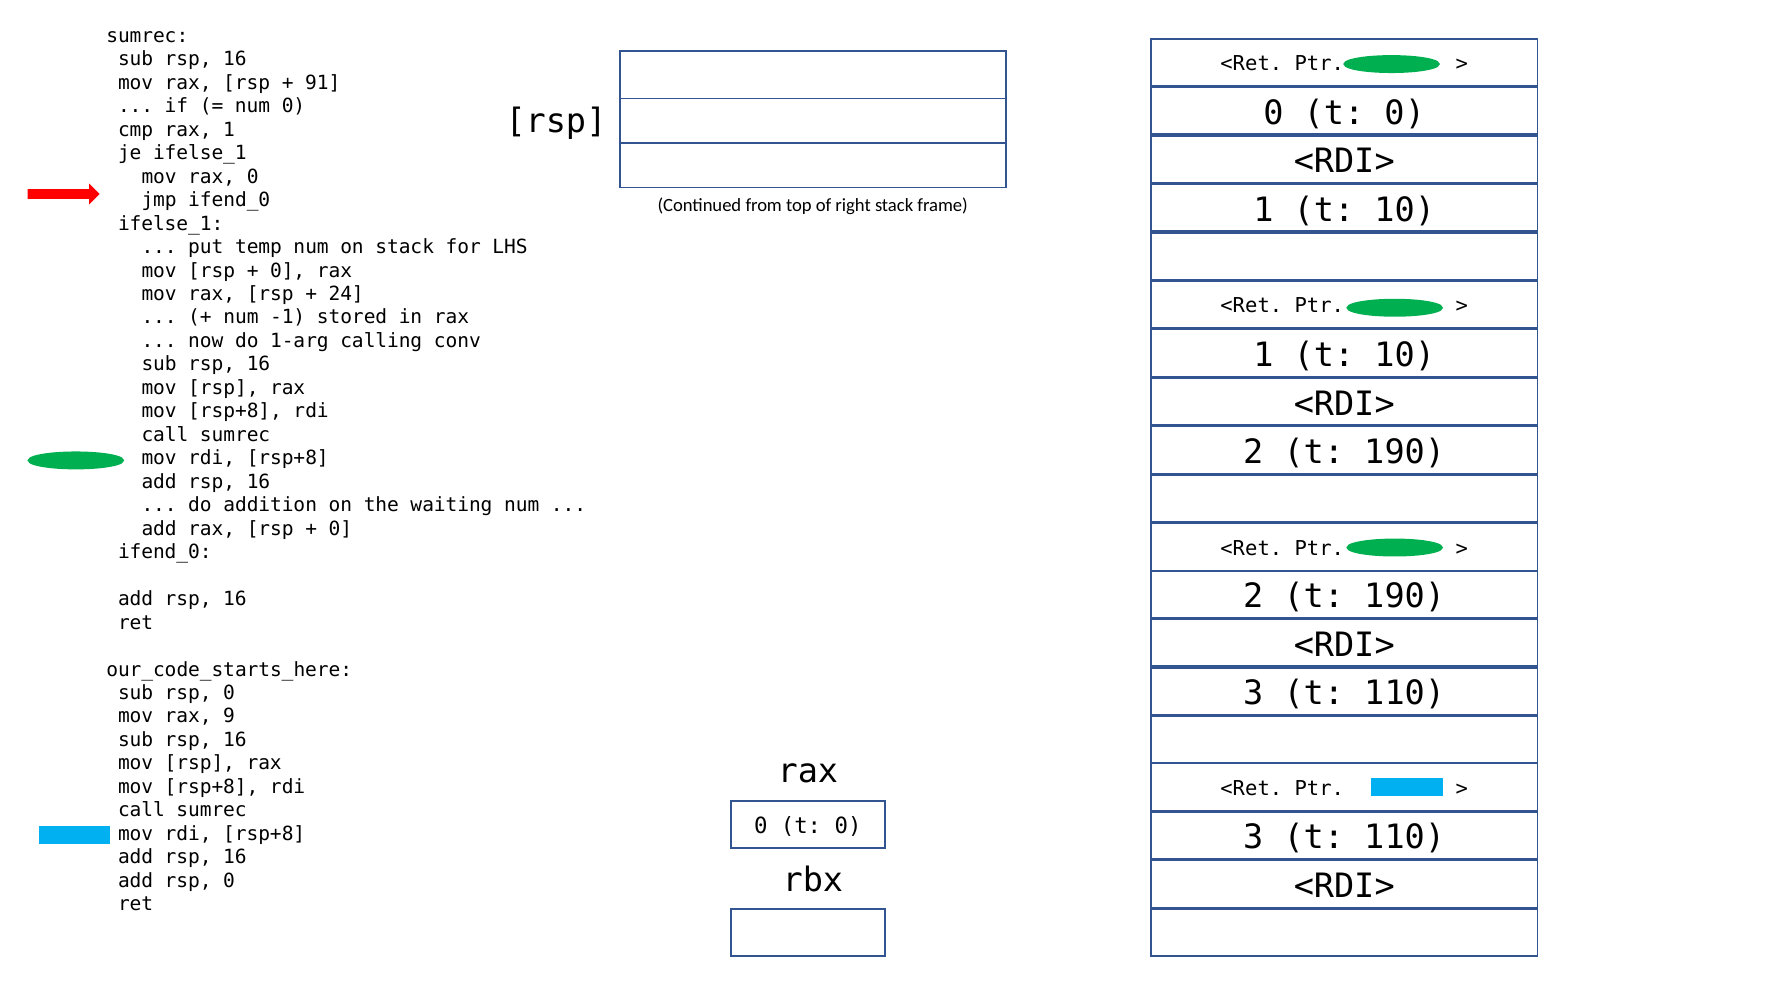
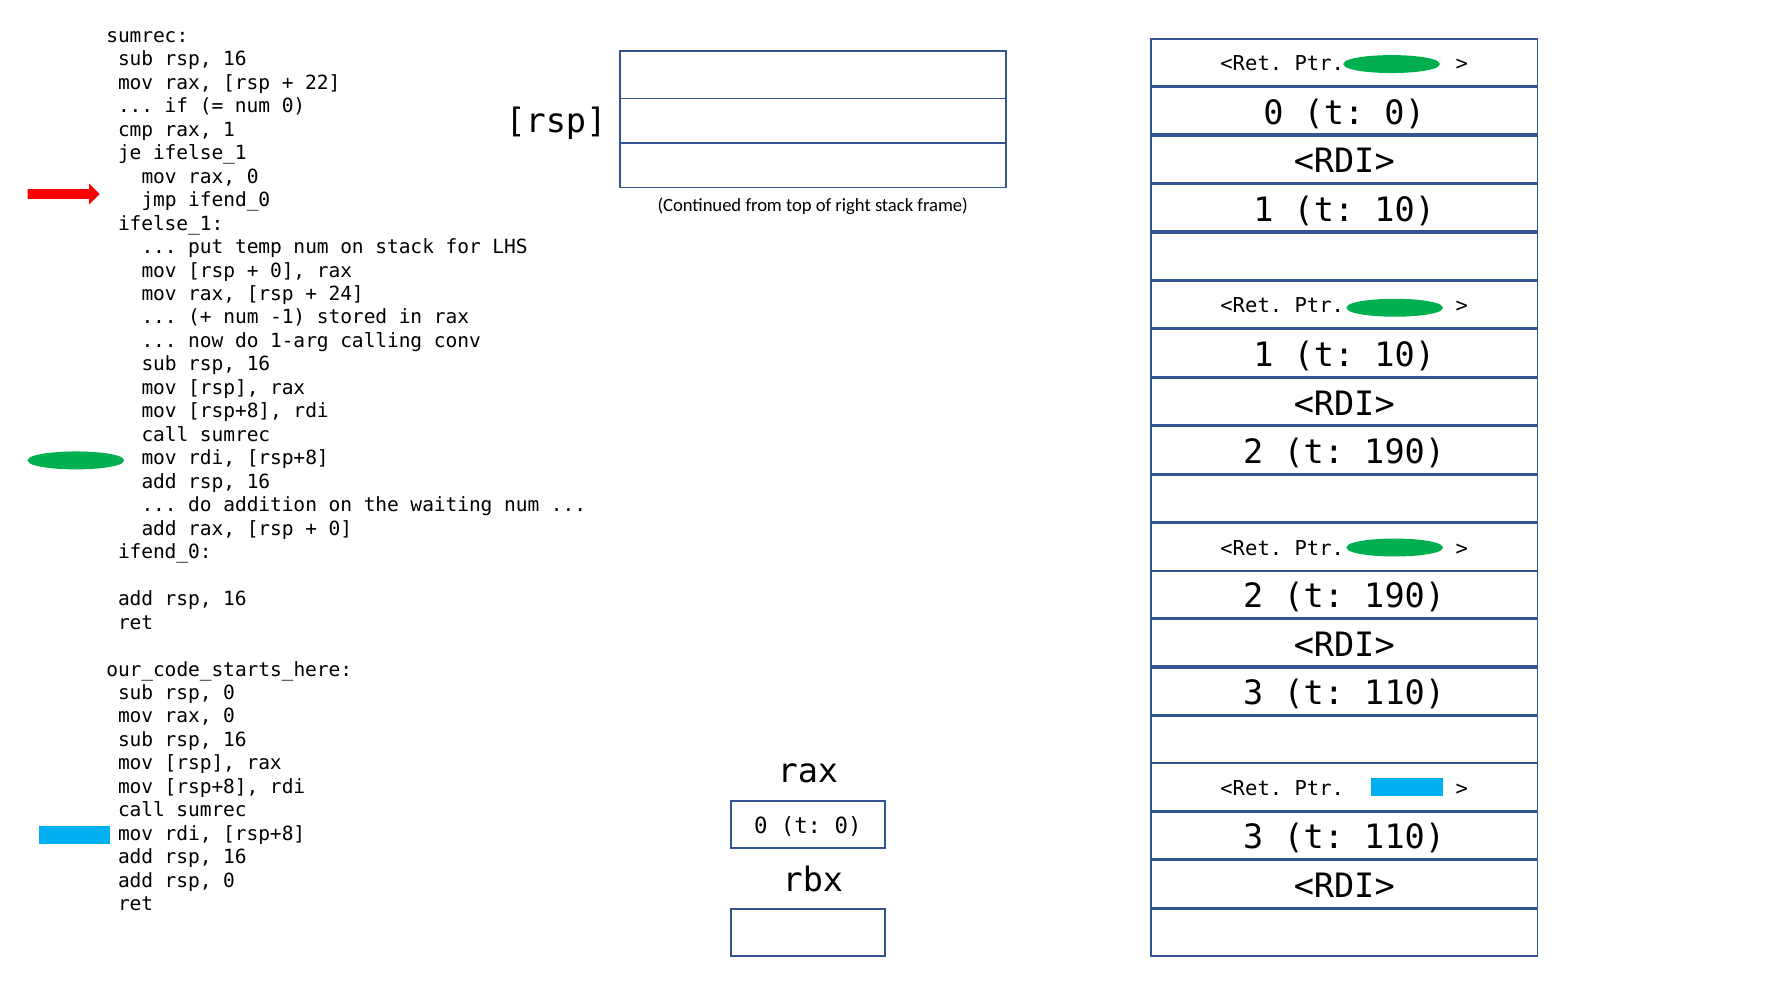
91: 91 -> 22 (323, 83)
9: 9 -> 0 (229, 716)
